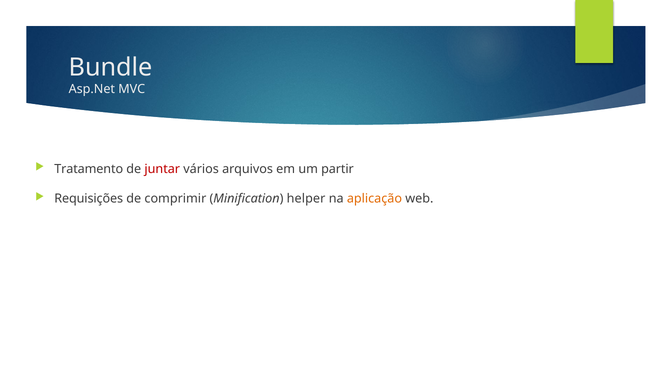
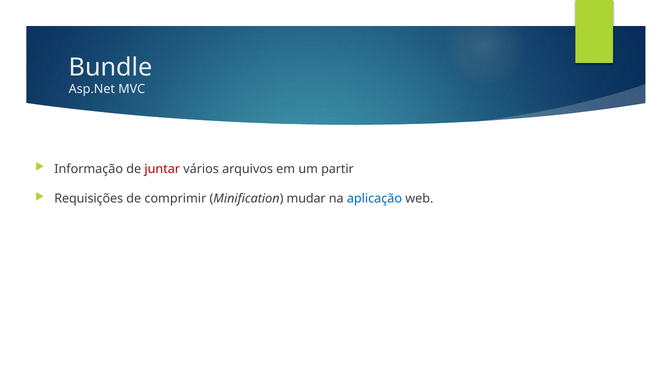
Tratamento: Tratamento -> Informação (89, 169)
helper: helper -> mudar (306, 199)
aplicação colour: orange -> blue (374, 199)
